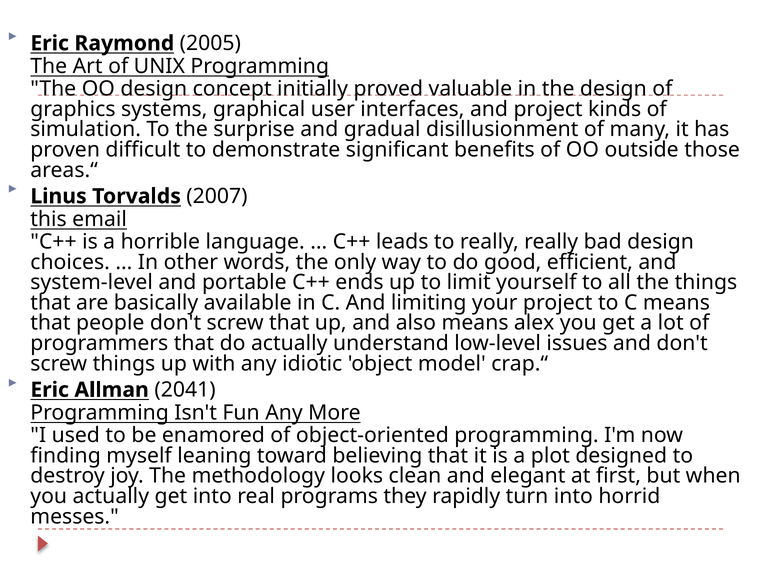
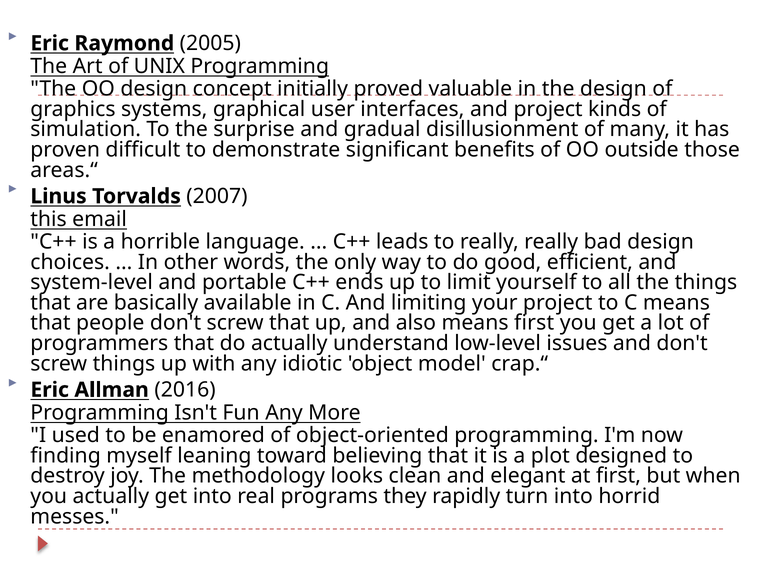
means alex: alex -> first (534, 323)
2041: 2041 -> 2016 (185, 390)
